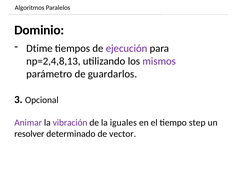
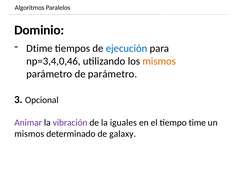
ejecución colour: purple -> blue (127, 48)
np=2,4,8,13: np=2,4,8,13 -> np=3,4,0,46 (53, 61)
mismos colour: purple -> orange (159, 61)
de guardarlos: guardarlos -> parámetro (113, 74)
step: step -> time (197, 123)
resolver: resolver -> mismos (29, 134)
de vector: vector -> galaxy (123, 134)
